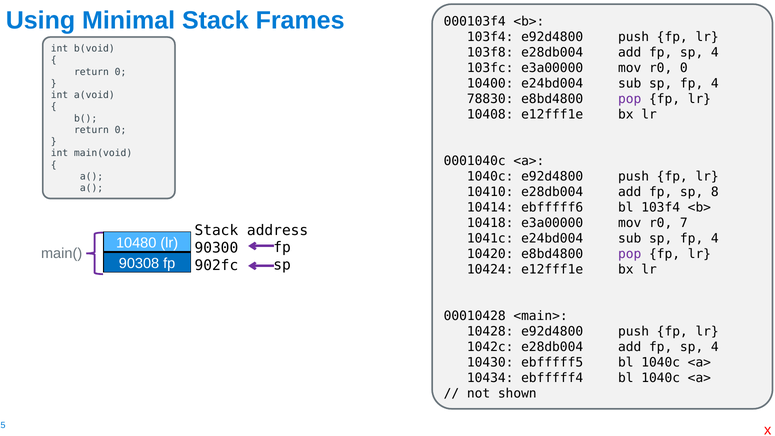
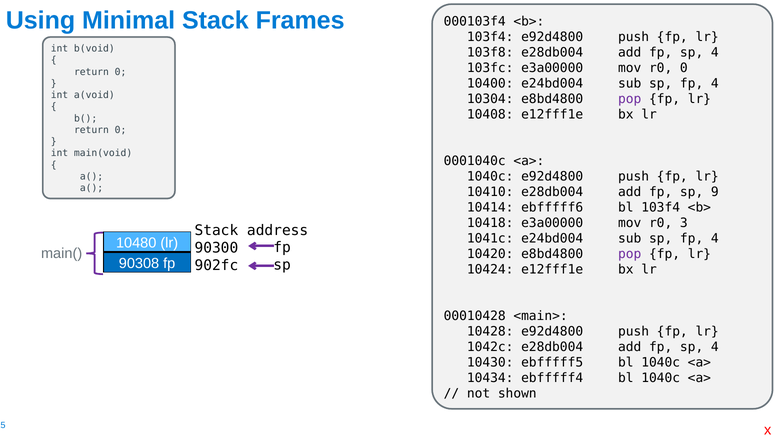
78830: 78830 -> 10304 (490, 99)
8: 8 -> 9 (715, 192)
7: 7 -> 3 (684, 223)
